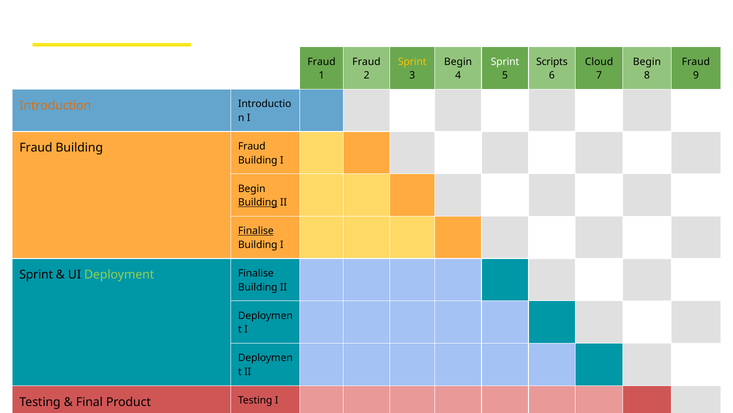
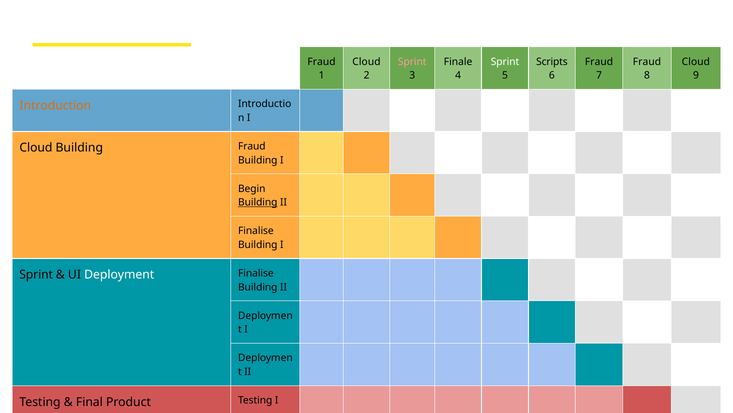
Fraud: Fraud -> Cloud (366, 62)
Sprint colour: yellow -> pink (412, 62)
Begin: Begin -> Finale (458, 62)
Cloud: Cloud -> Fraud (599, 62)
Begin: Begin -> Fraud (647, 62)
Fraud: Fraud -> Cloud (696, 62)
Fraud: Fraud -> Cloud (36, 148)
Finalise underline: present -> none (256, 231)
Deployment colour: light green -> white (119, 274)
